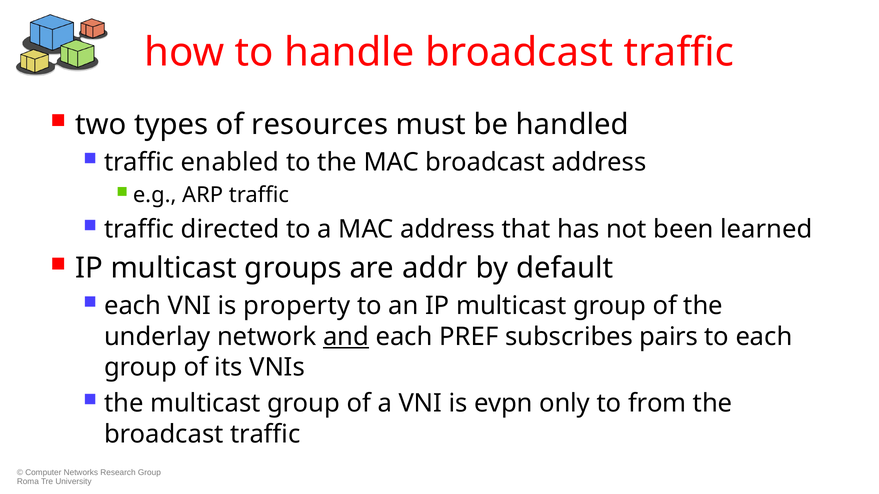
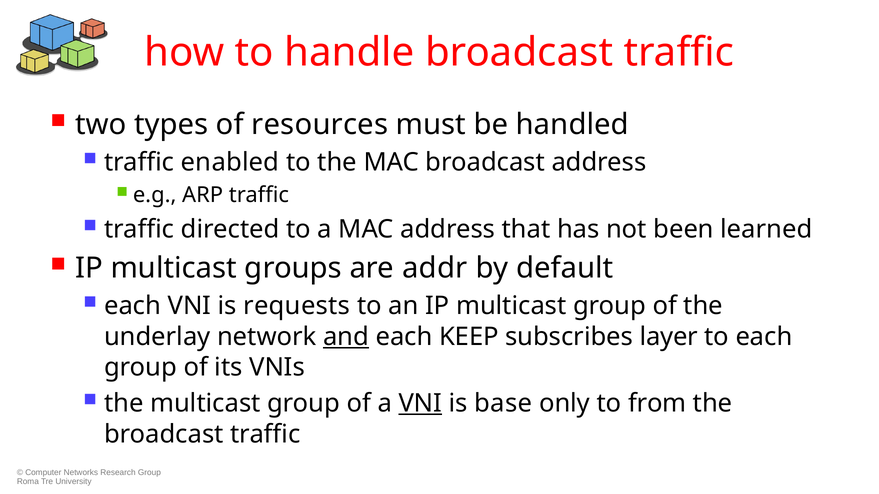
property: property -> requests (297, 306)
PREF: PREF -> KEEP (469, 337)
pairs: pairs -> layer (669, 337)
VNI underline: none -> present (420, 404)
evpn: evpn -> base (503, 404)
